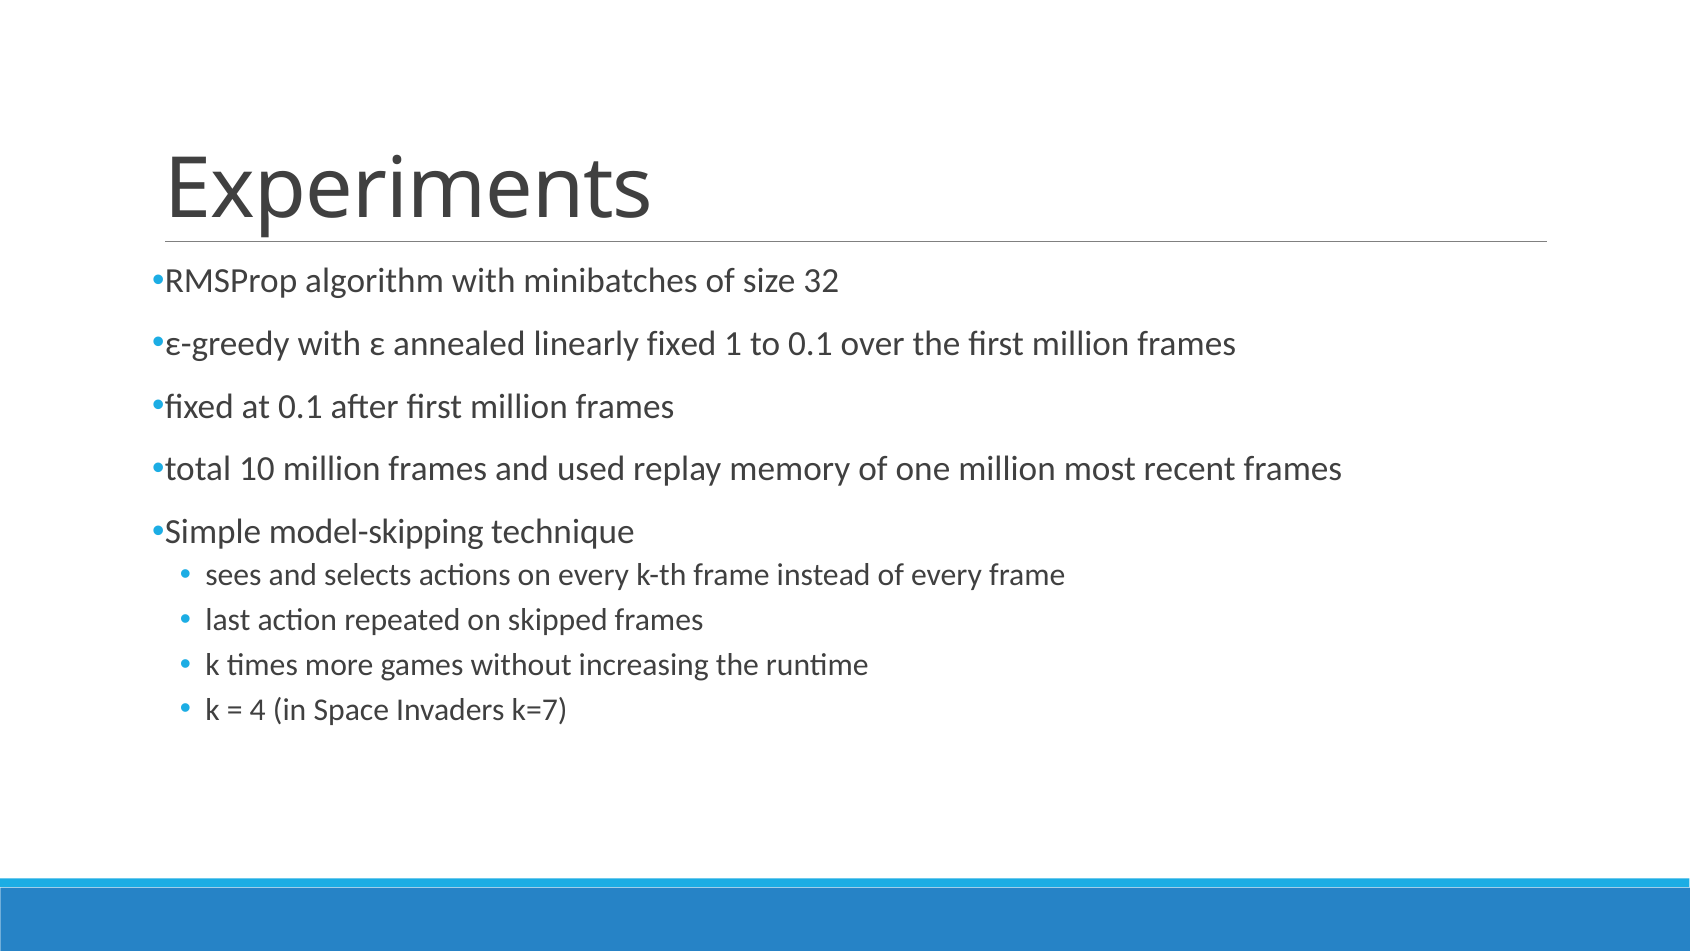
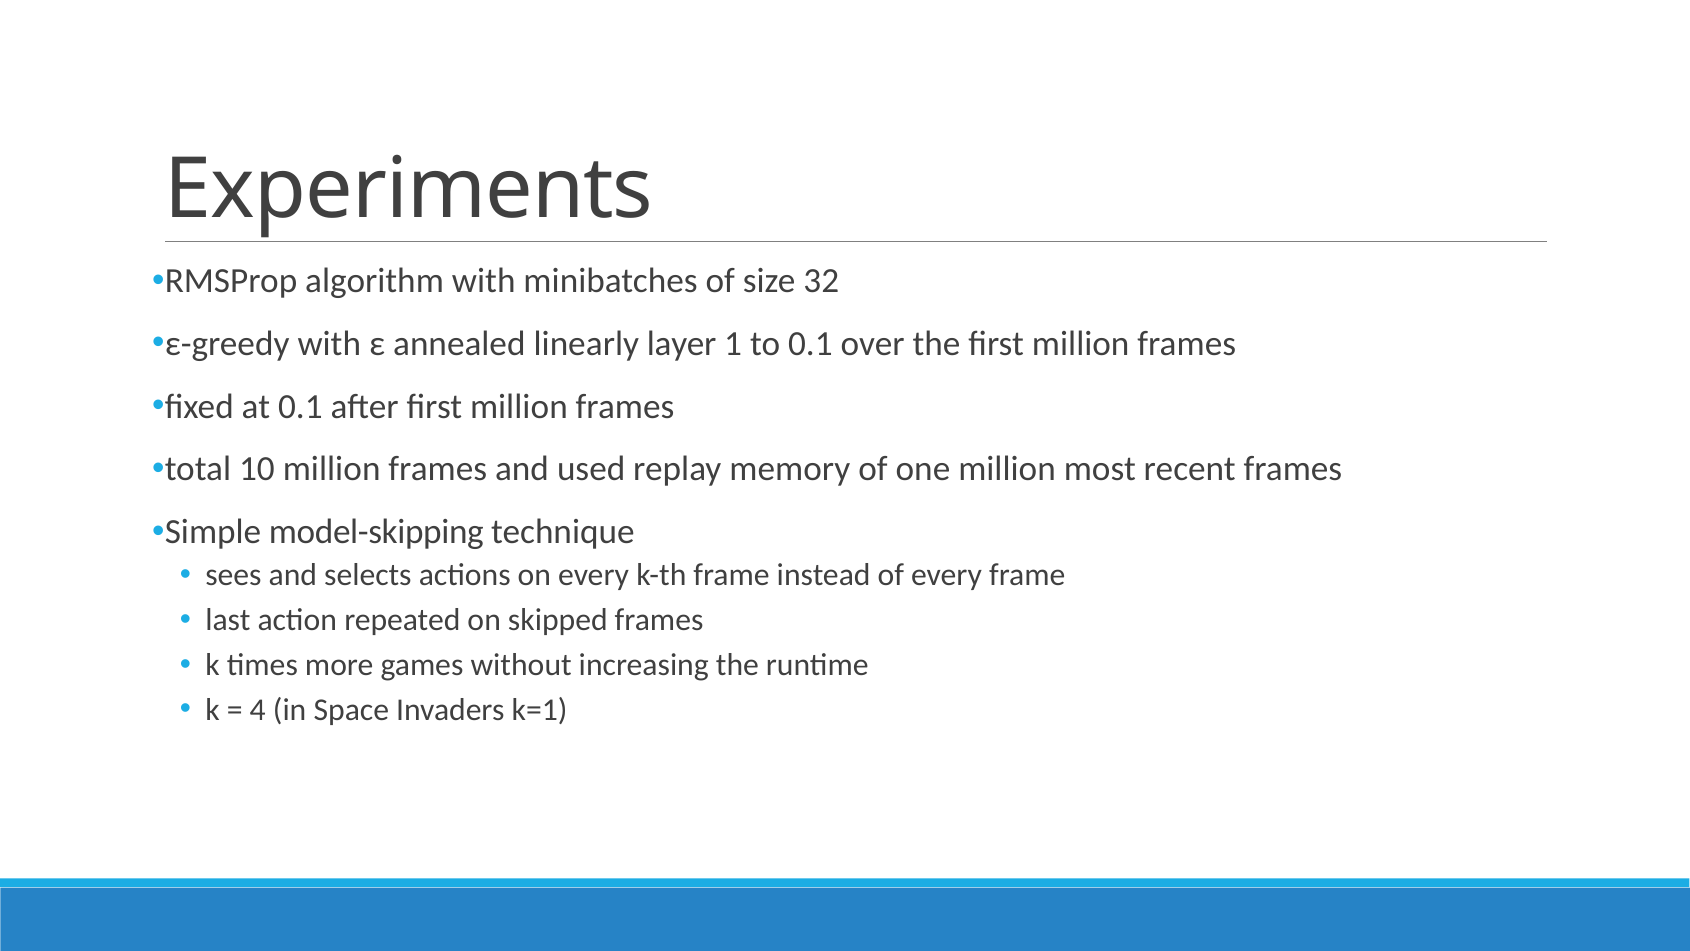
linearly fixed: fixed -> layer (682, 344)
k=7: k=7 -> k=1 (540, 709)
